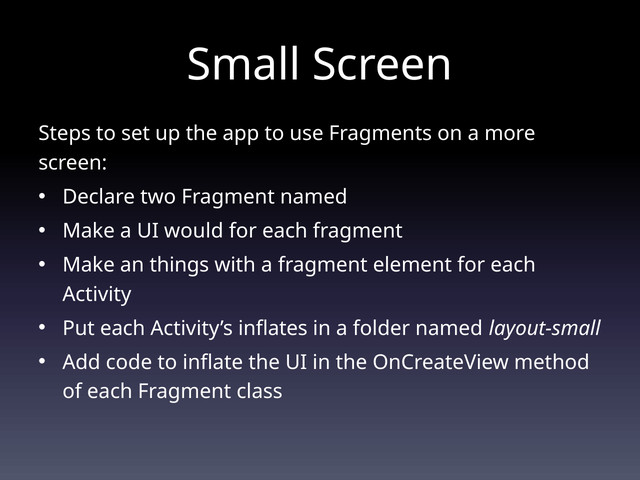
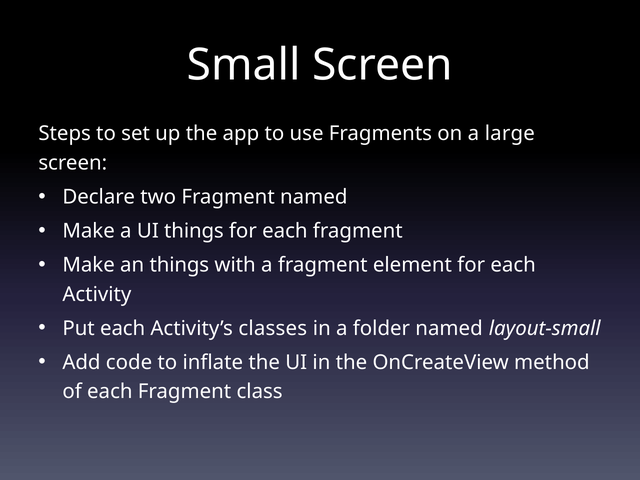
more: more -> large (510, 134)
UI would: would -> things (194, 231)
inflates: inflates -> classes (273, 328)
